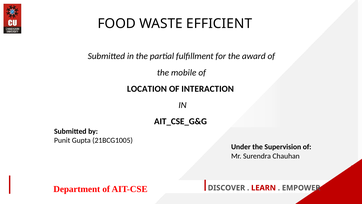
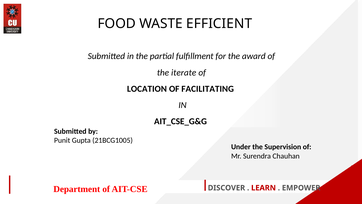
mobile: mobile -> iterate (184, 72)
INTERACTION: INTERACTION -> FACILITATING (208, 89)
